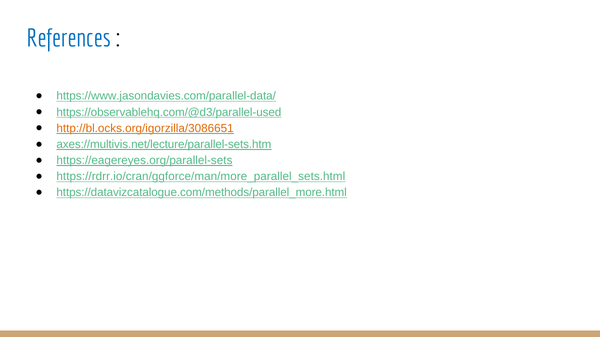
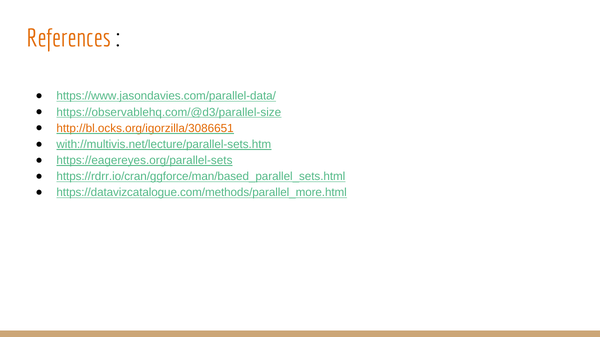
References colour: blue -> orange (69, 39)
https://observablehq.com/@d3/parallel-used: https://observablehq.com/@d3/parallel-used -> https://observablehq.com/@d3/parallel-size (169, 112)
axes://multivis.net/lecture/parallel-sets.htm: axes://multivis.net/lecture/parallel-sets.htm -> with://multivis.net/lecture/parallel-sets.htm (164, 145)
https://rdrr.io/cran/ggforce/man/more_parallel_sets.html: https://rdrr.io/cran/ggforce/man/more_parallel_sets.html -> https://rdrr.io/cran/ggforce/man/based_parallel_sets.html (201, 177)
